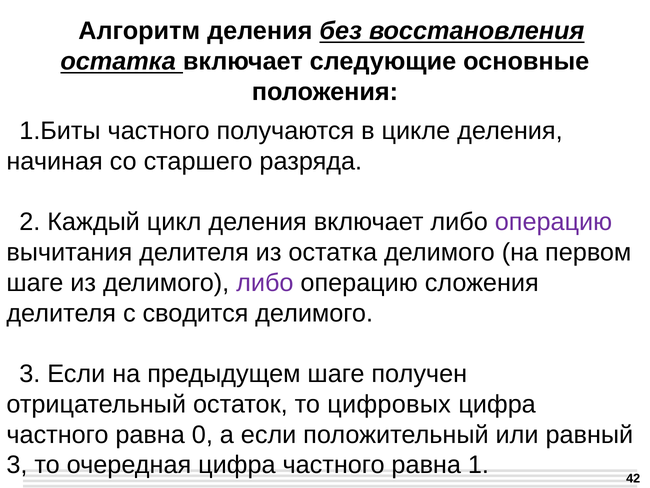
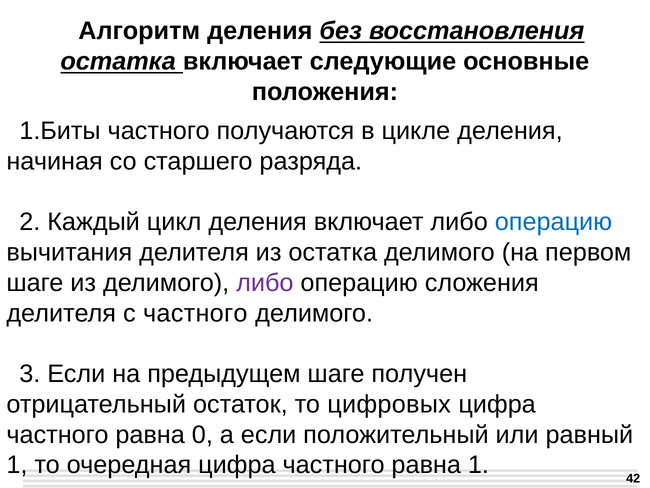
операцию colour: purple -> blue (553, 222)
с сводится: сводится -> частного (195, 313)
3: 3 -> 1 (17, 465)
